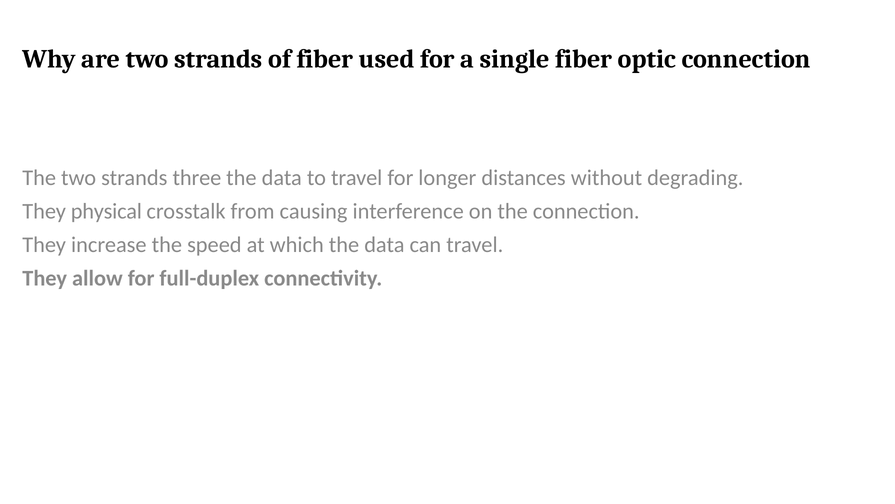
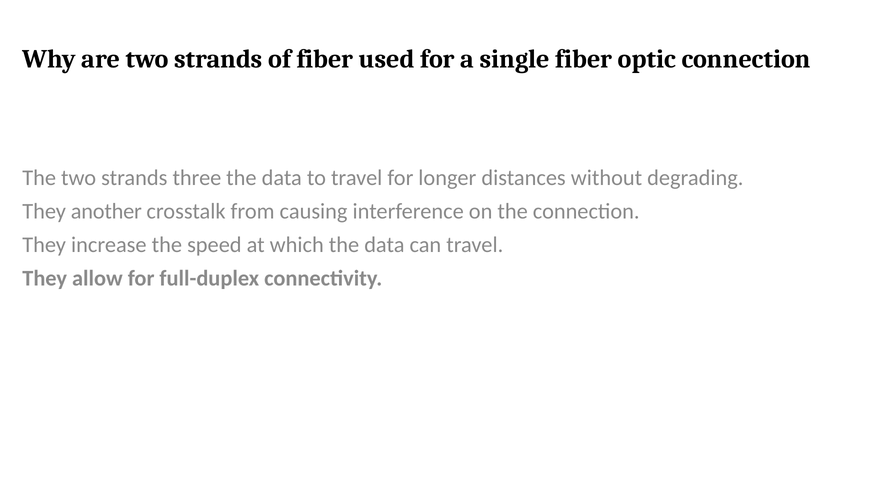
physical: physical -> another (106, 211)
